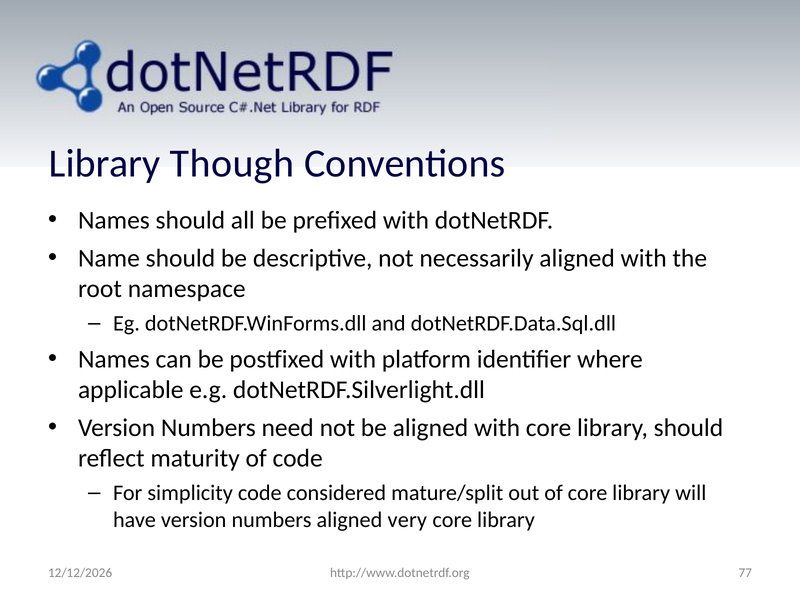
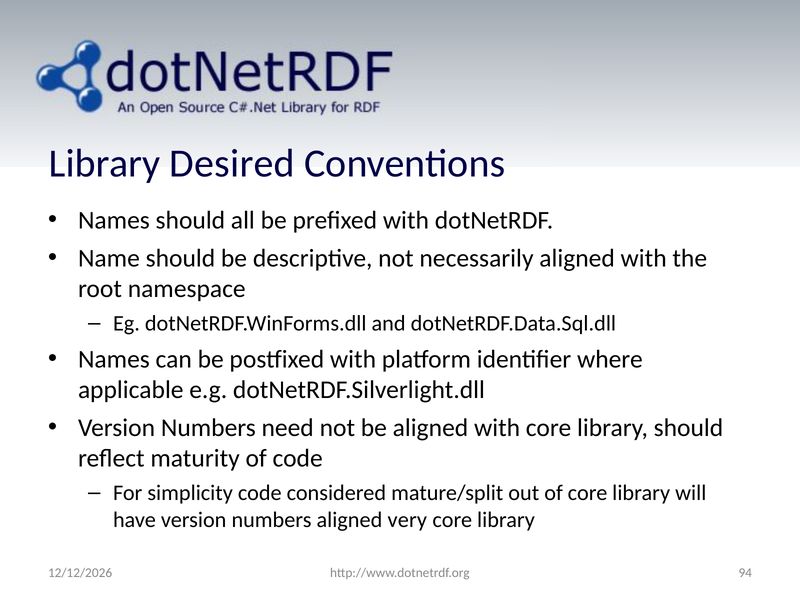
Though: Though -> Desired (232, 164)
77: 77 -> 94 (745, 573)
